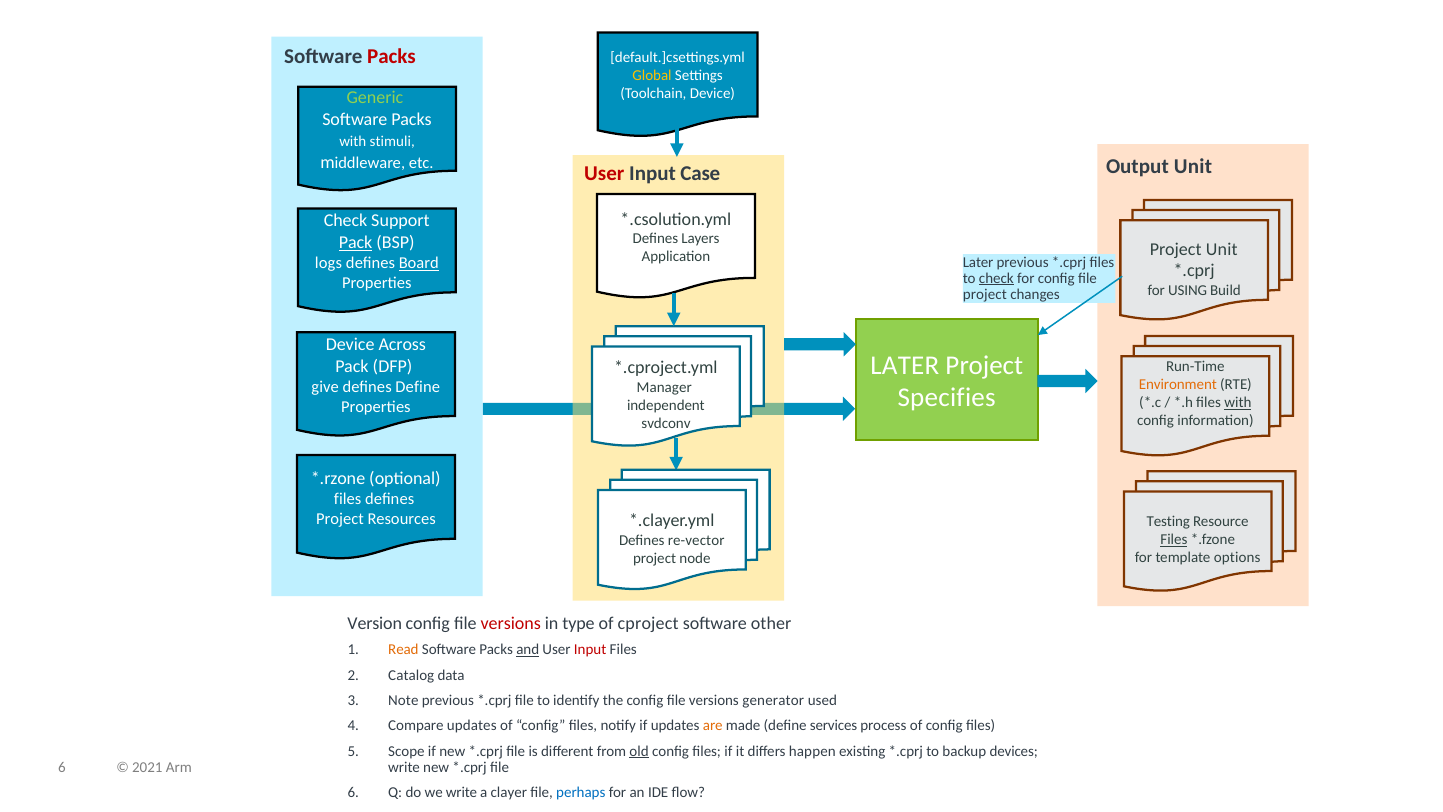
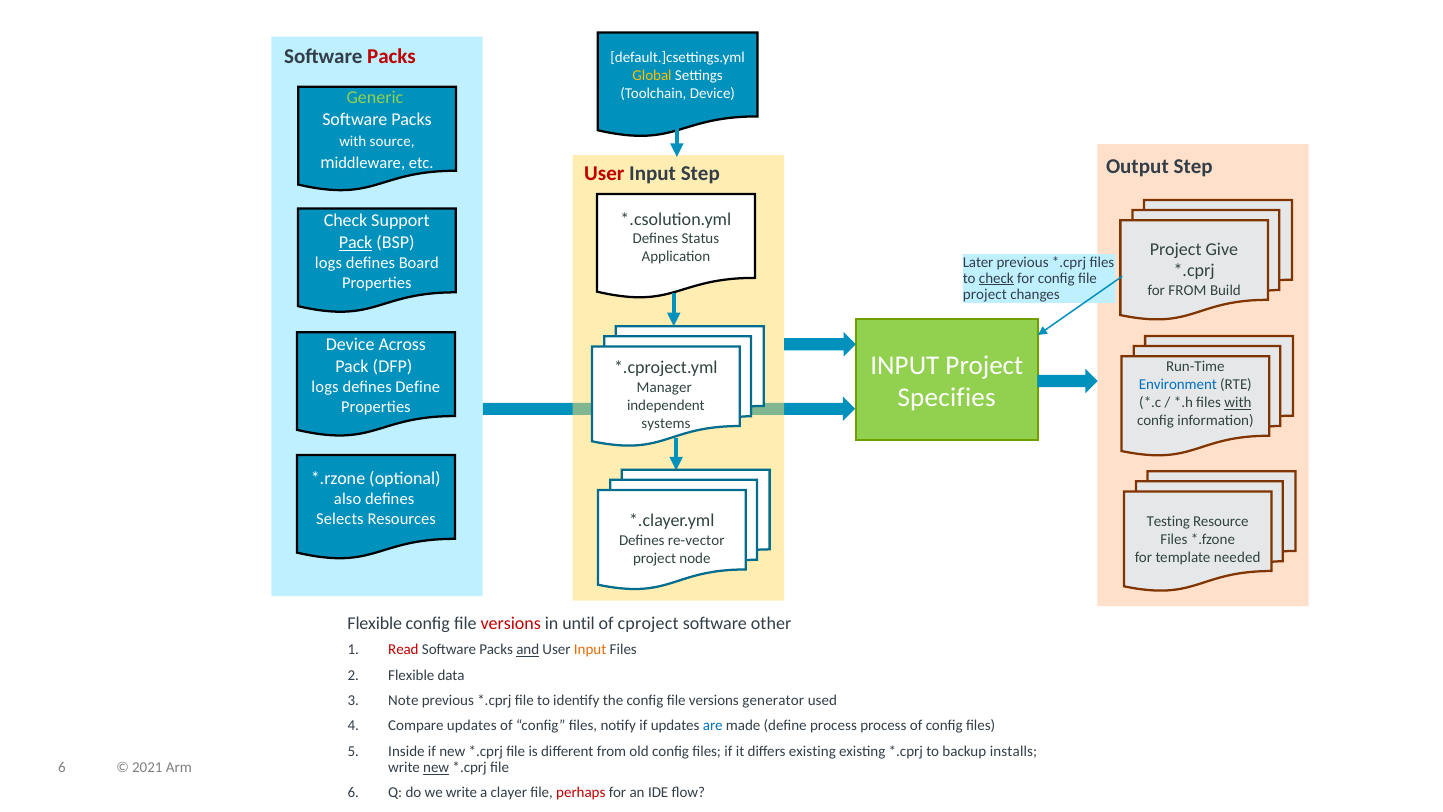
stimuli: stimuli -> source (392, 142)
Output Unit: Unit -> Step (1193, 166)
Input Case: Case -> Step (700, 174)
Layers: Layers -> Status (700, 239)
Project Unit: Unit -> Give (1222, 249)
Board underline: present -> none (419, 263)
for USING: USING -> FROM (1187, 290)
LATER: LATER -> INPUT (905, 365)
Environment colour: orange -> blue (1178, 385)
give: give -> logs (325, 387)
svdconv: svdconv -> systems (666, 424)
files: files -> also (348, 499)
Project: Project -> Selects (340, 519)
Files underline: present -> none (1174, 540)
options: options -> needed (1237, 558)
Version: Version -> Flexible (375, 623)
type: type -> until (579, 623)
Read colour: orange -> red (403, 650)
Input colour: red -> orange (590, 650)
Catalog: Catalog -> Flexible (411, 675)
are colour: orange -> blue (713, 726)
define services: services -> process (833, 726)
Scope: Scope -> Inside (406, 751)
old underline: present -> none (639, 751)
differs happen: happen -> existing (812, 751)
devices: devices -> installs (1014, 751)
new underline: none -> present (436, 767)
perhaps colour: blue -> red (581, 793)
